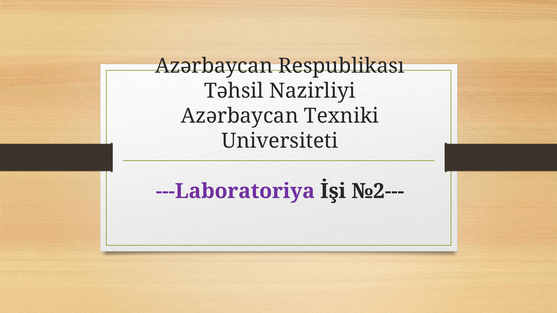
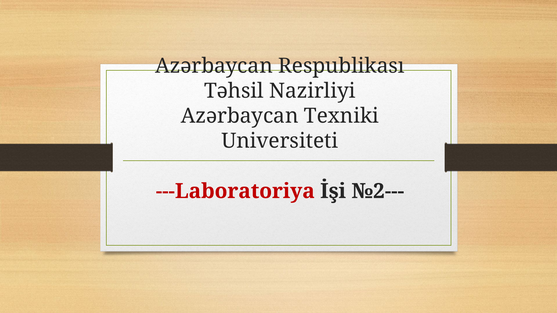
---Laboratoriya colour: purple -> red (235, 191)
